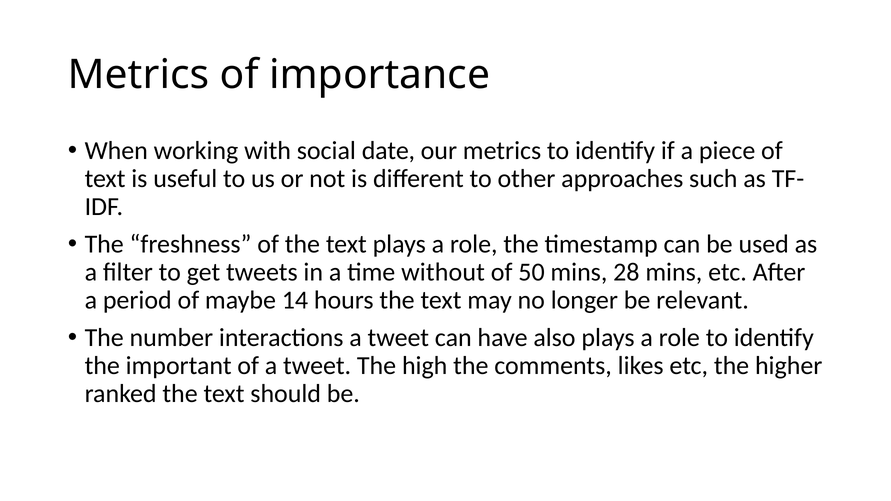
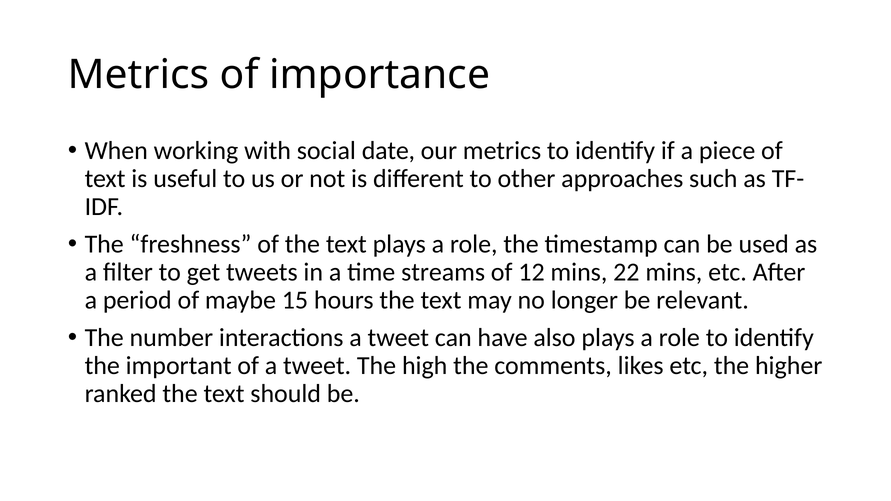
without: without -> streams (443, 272)
50: 50 -> 12 (532, 272)
28: 28 -> 22 (626, 272)
14: 14 -> 15 (295, 300)
